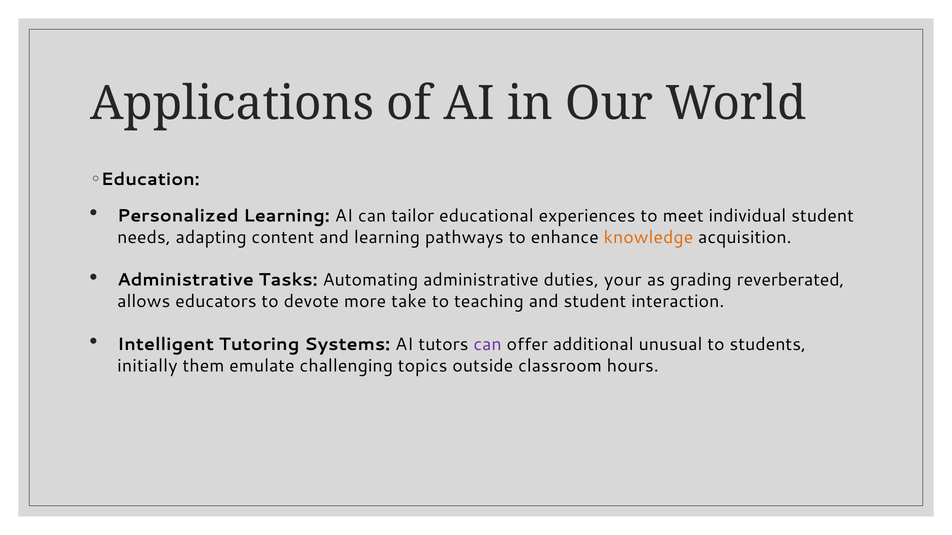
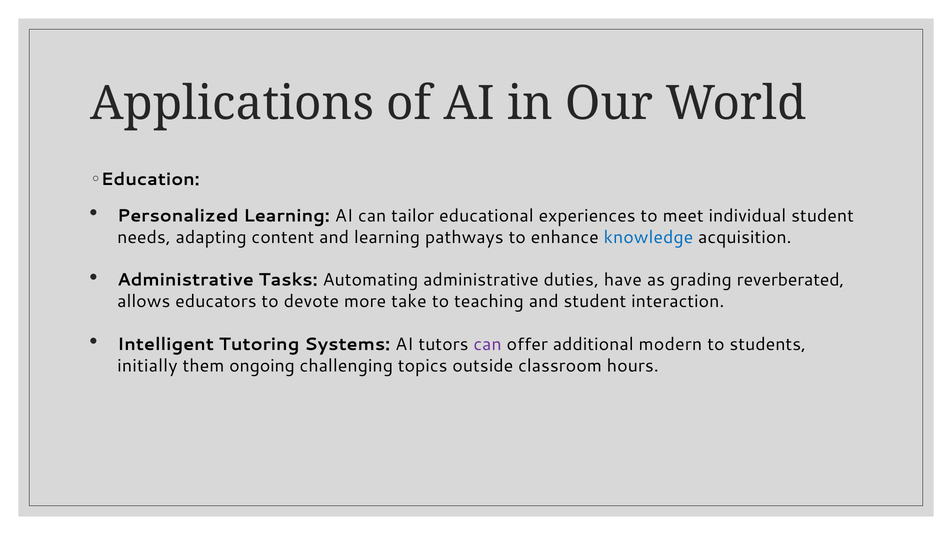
knowledge colour: orange -> blue (648, 237)
your: your -> have (623, 280)
unusual: unusual -> modern (670, 345)
emulate: emulate -> ongoing (262, 366)
